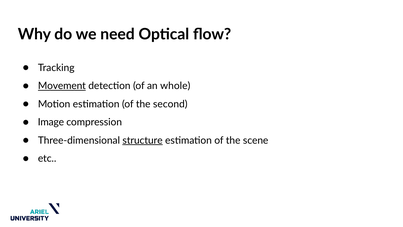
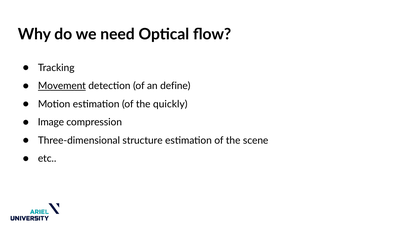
whole: whole -> define (175, 86)
second: second -> quickly (170, 104)
structure underline: present -> none (143, 140)
